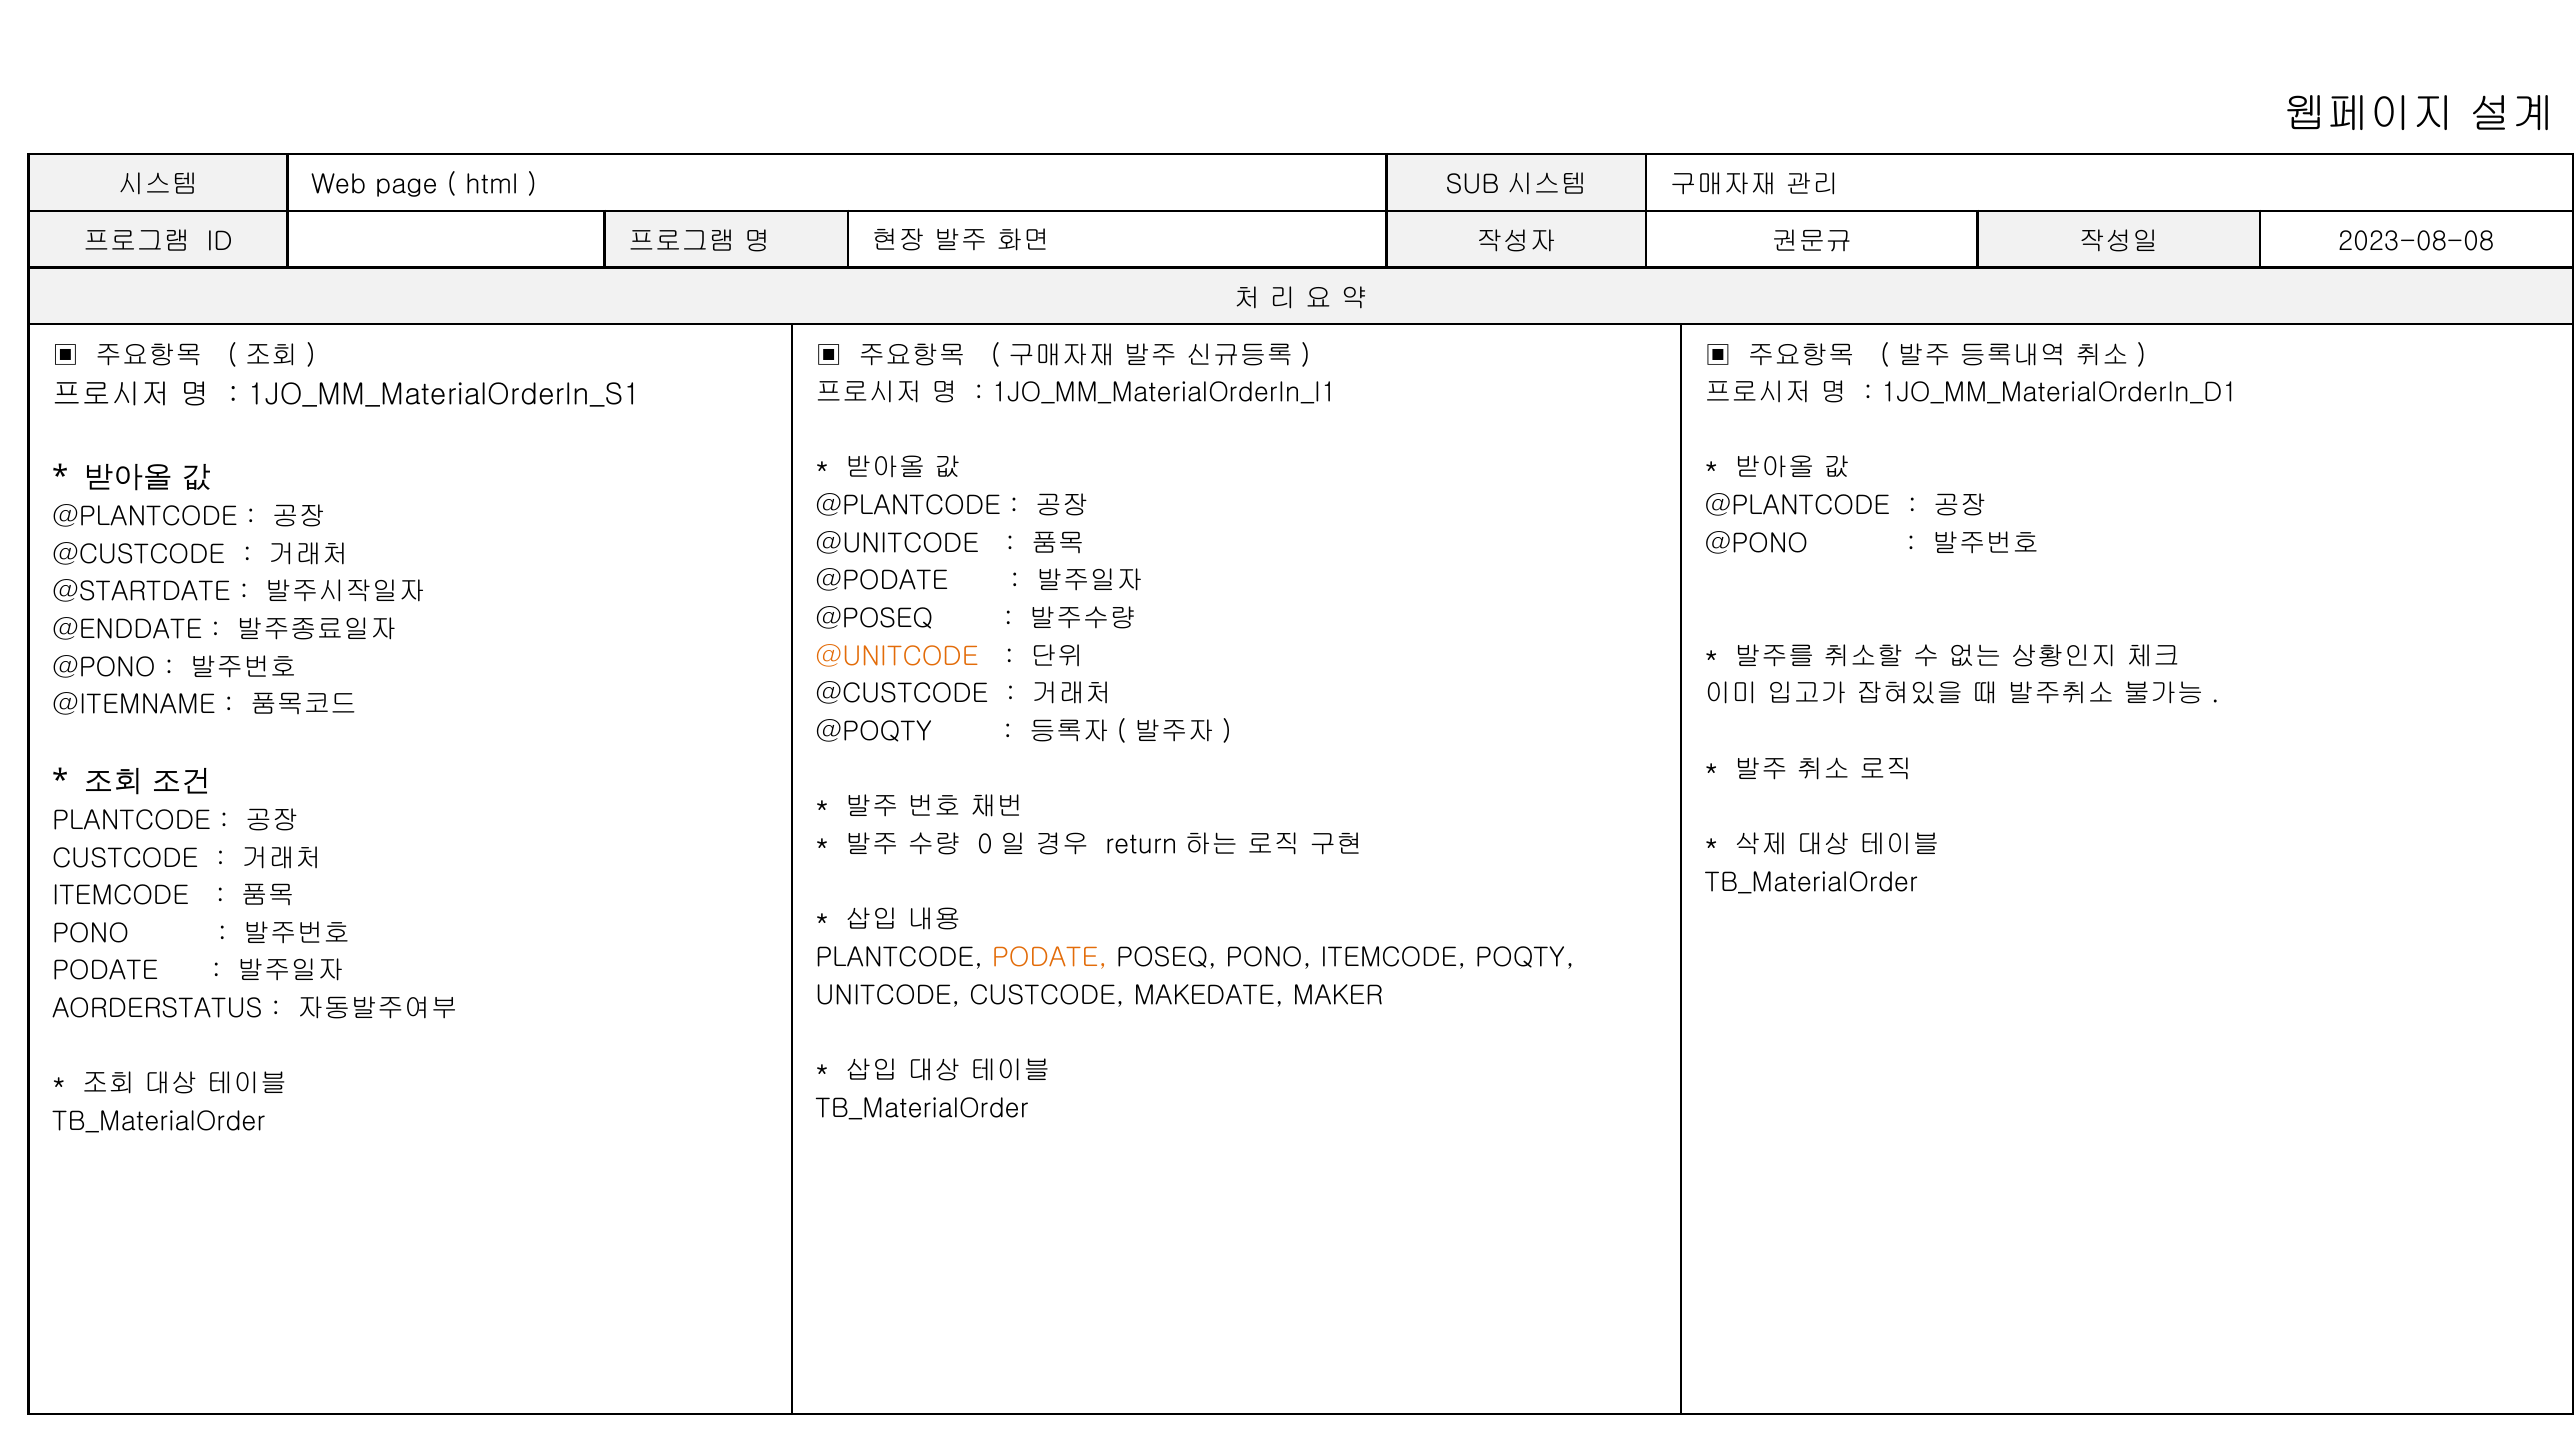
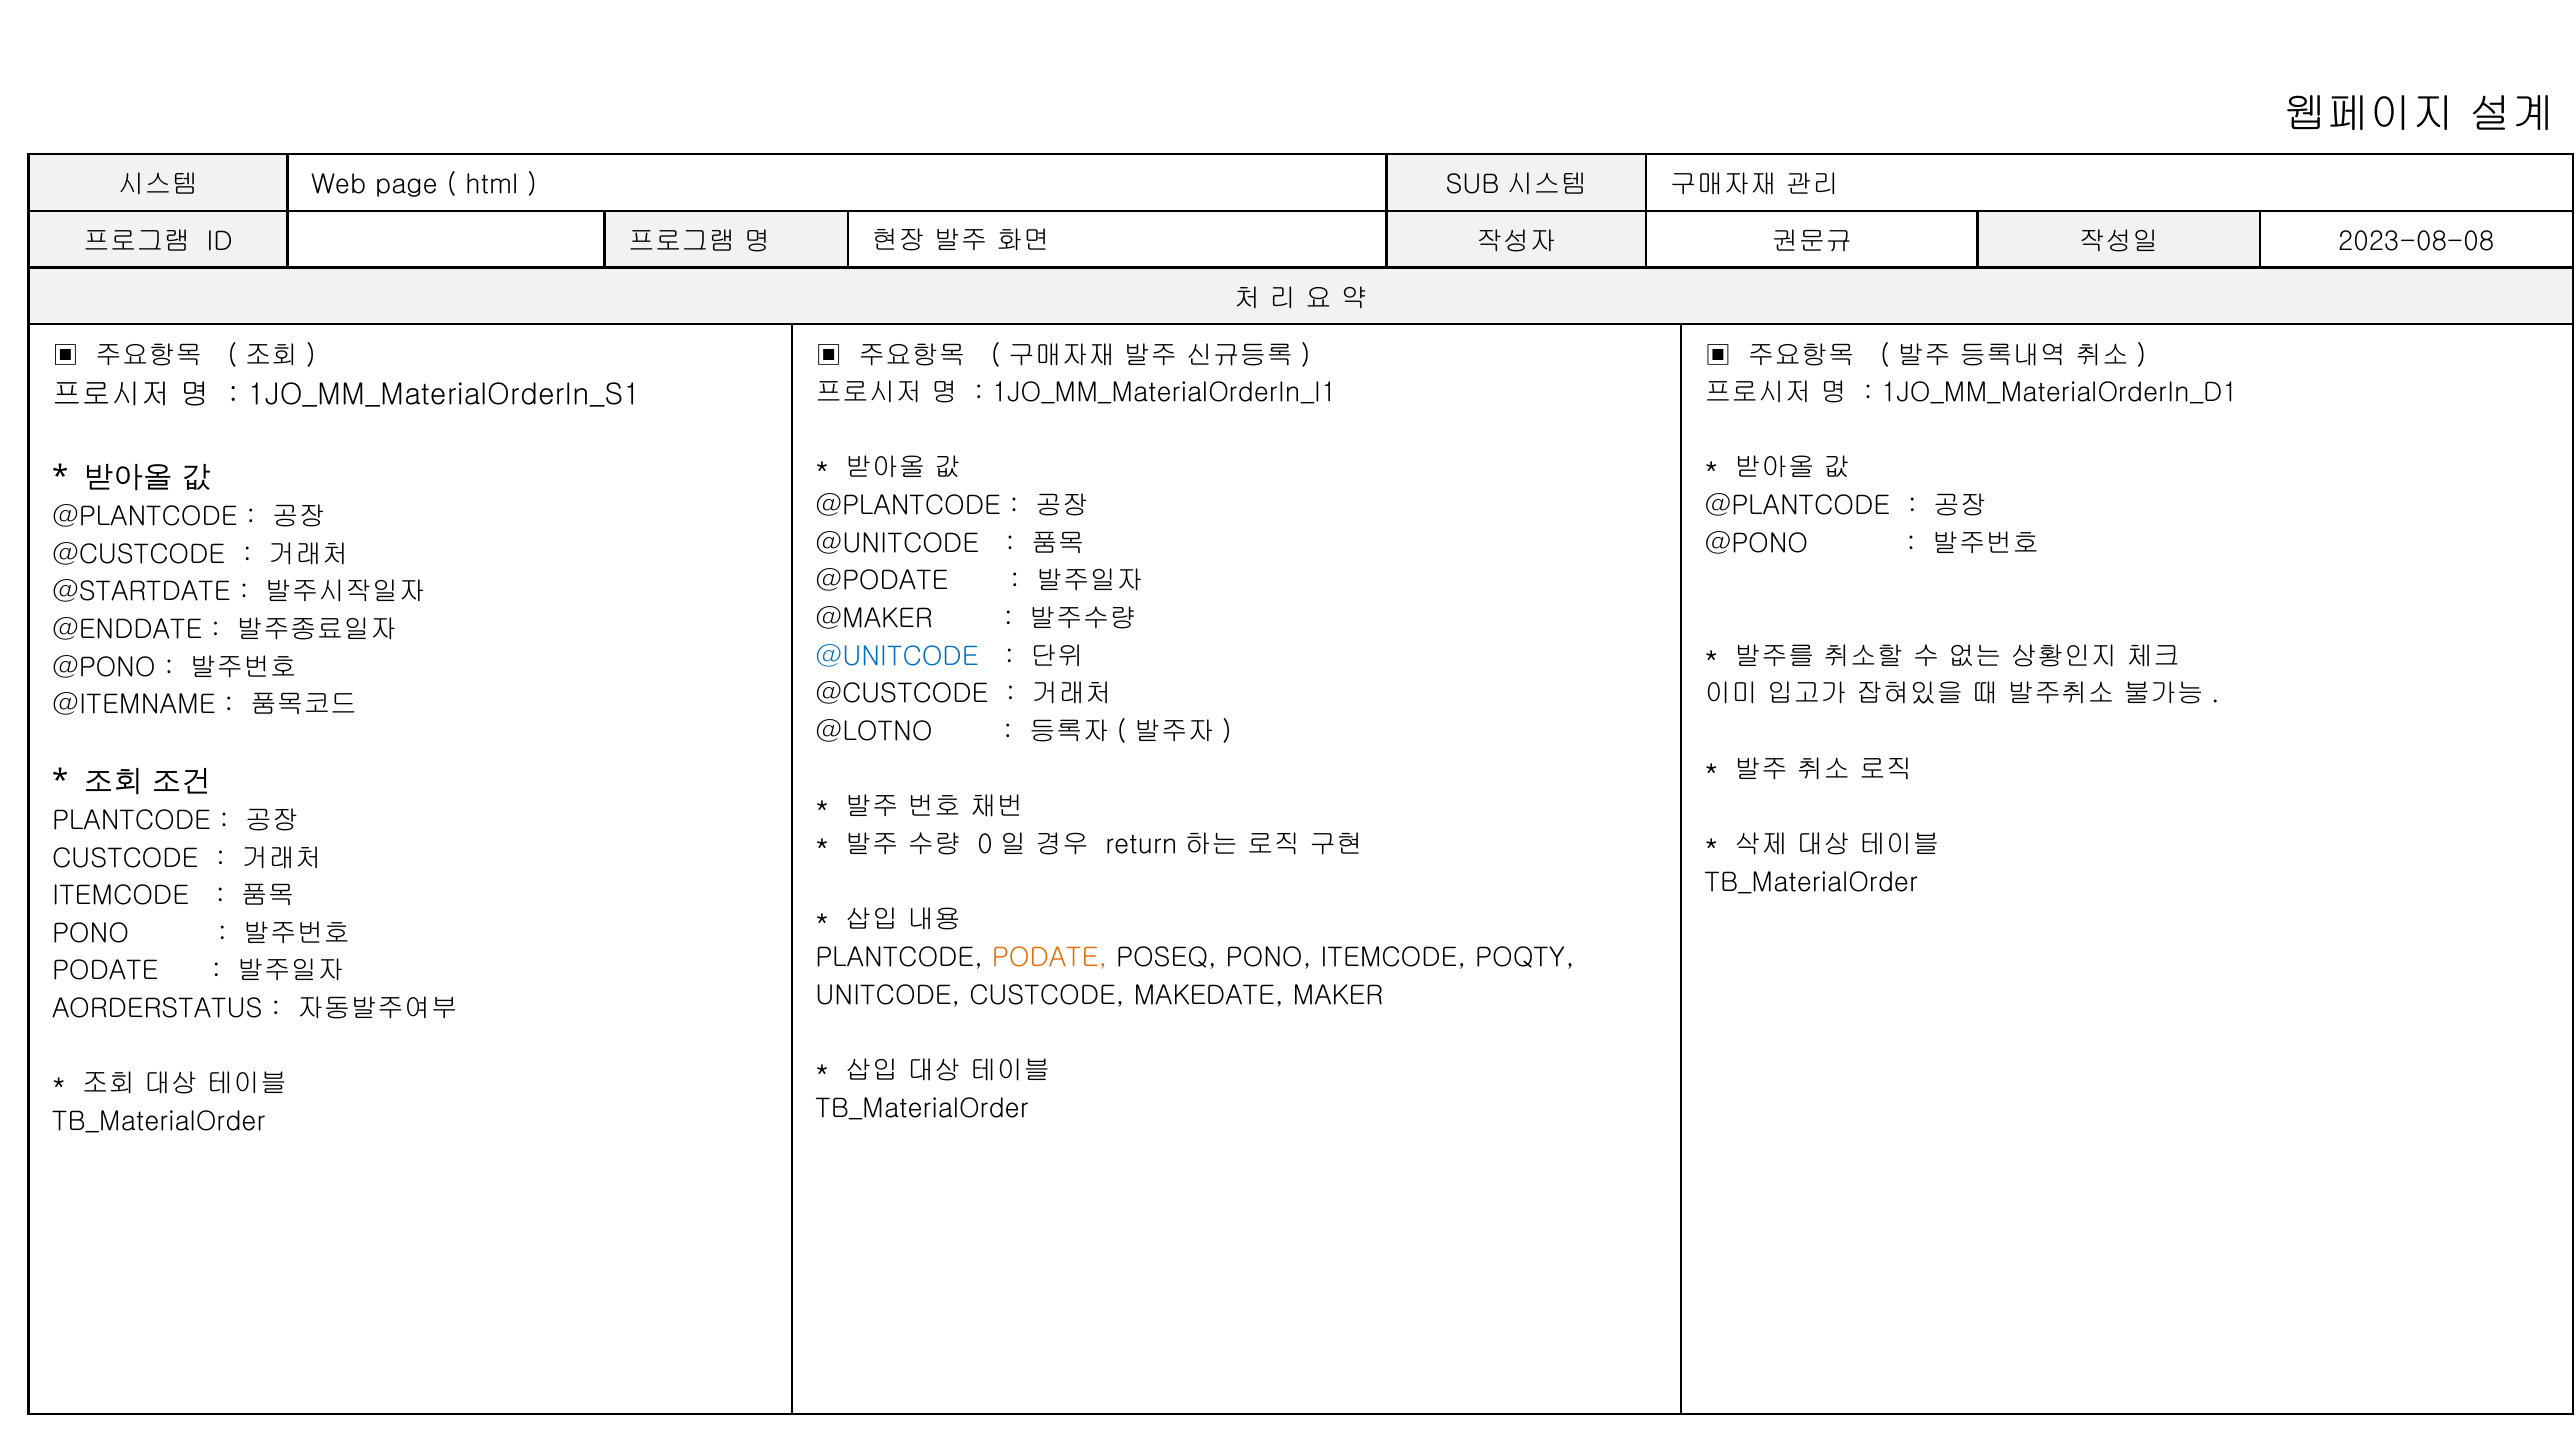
@POSEQ: @POSEQ -> @MAKER (874, 619)
@UNITCODE colour: orange -> blue (897, 656)
@POQTY: @POQTY -> @LOTNO (874, 732)
